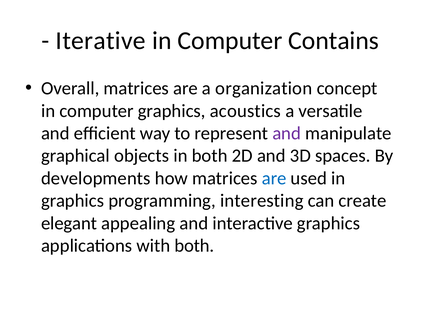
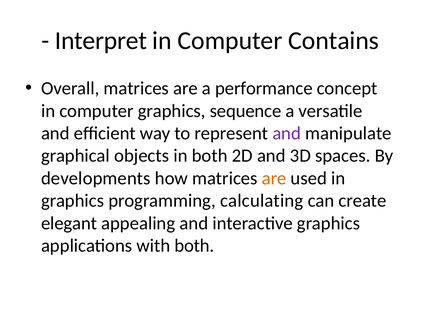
Iterative: Iterative -> Interpret (101, 41)
organization: organization -> performance (264, 88)
acoustics: acoustics -> sequence (246, 111)
are colour: blue -> orange (274, 178)
interesting: interesting -> calculating (262, 201)
